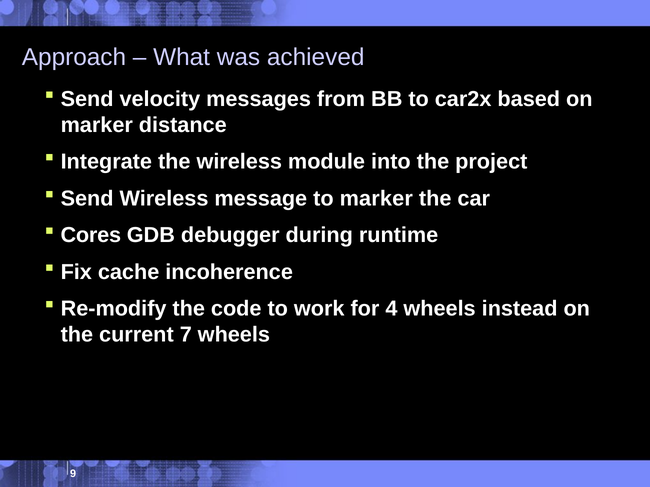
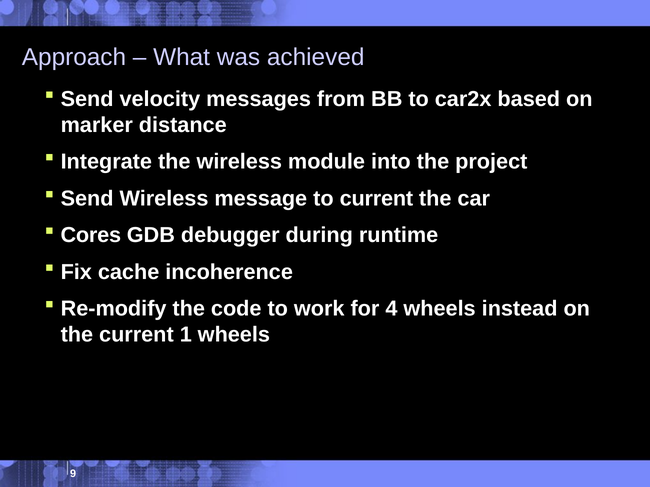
to marker: marker -> current (376, 199)
7: 7 -> 1 (186, 335)
